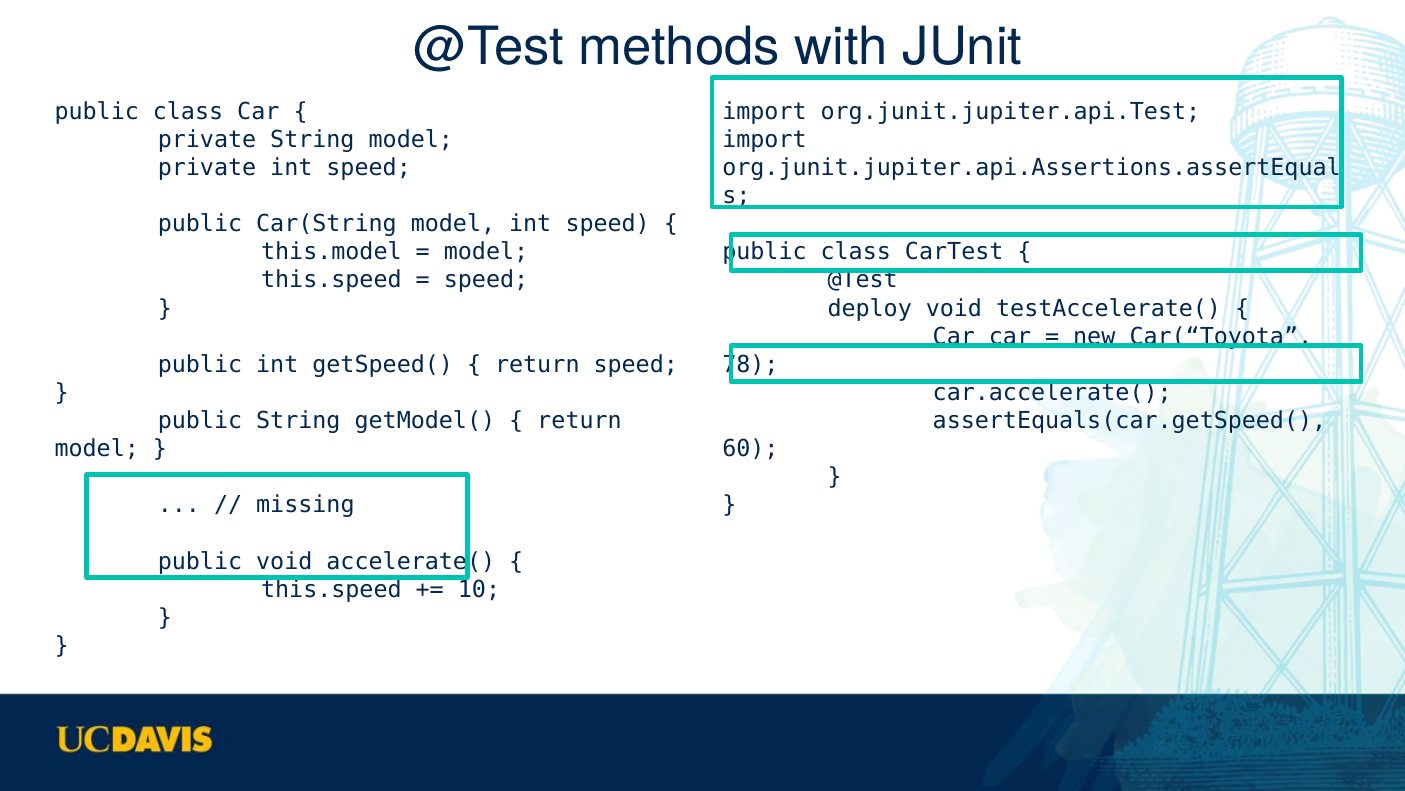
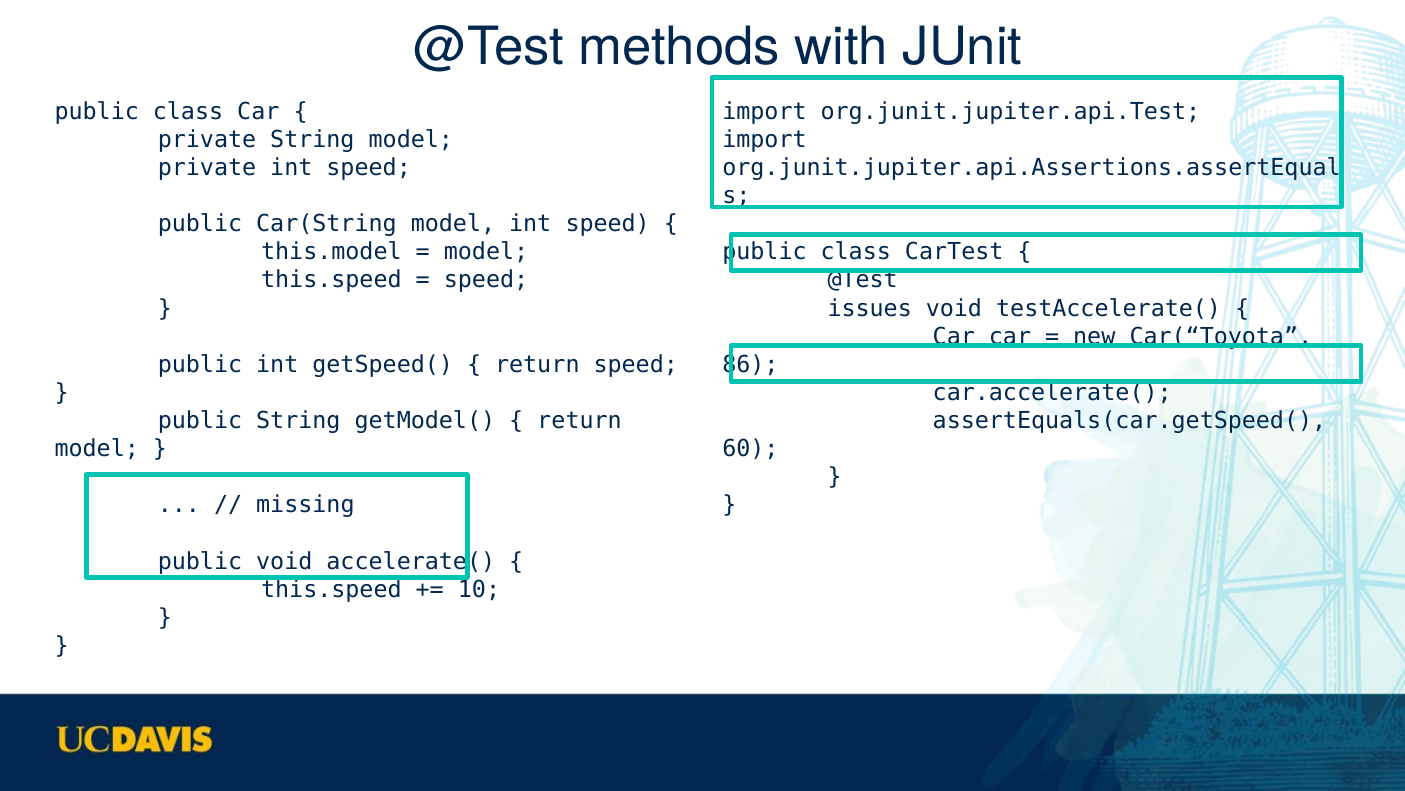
deploy: deploy -> issues (870, 308)
78: 78 -> 86 (750, 364)
